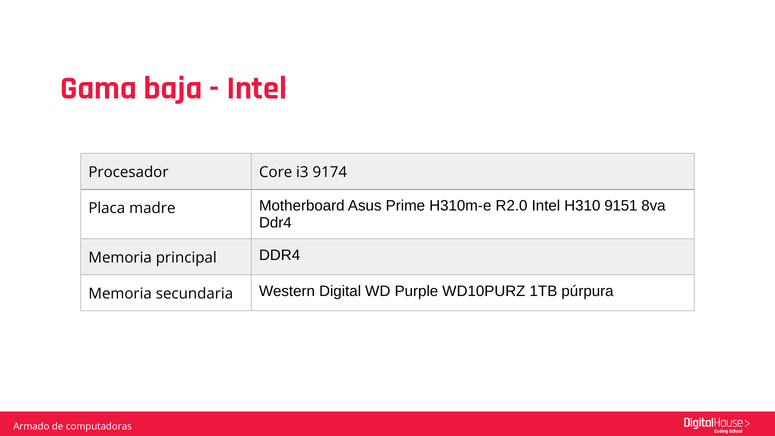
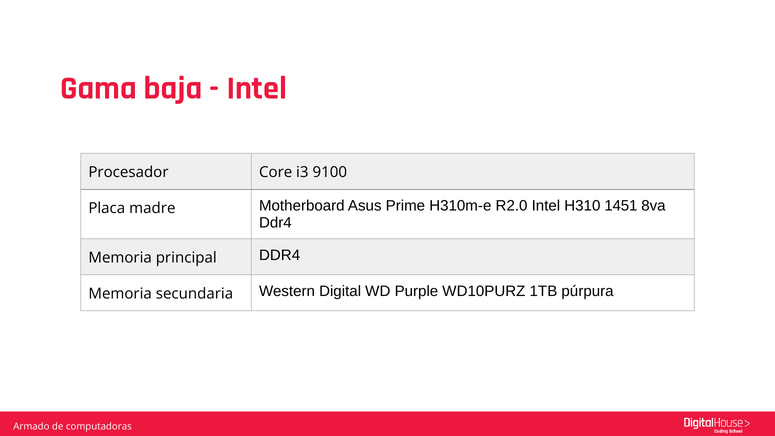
9174: 9174 -> 9100 (330, 172)
9151: 9151 -> 1451 (621, 206)
